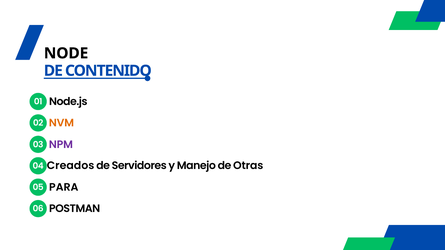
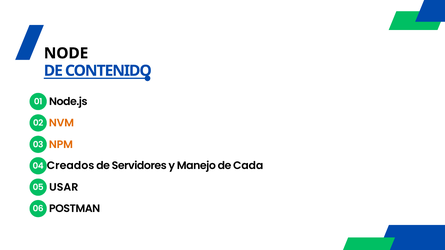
NPM colour: purple -> orange (61, 145)
Otras: Otras -> Cada (248, 166)
PARA: PARA -> USAR (64, 188)
